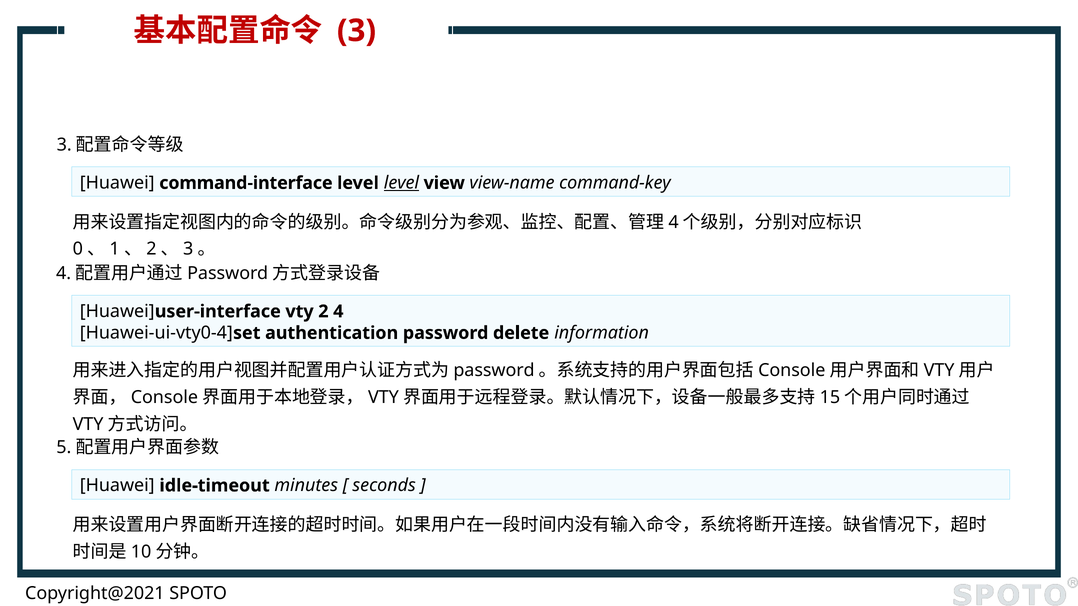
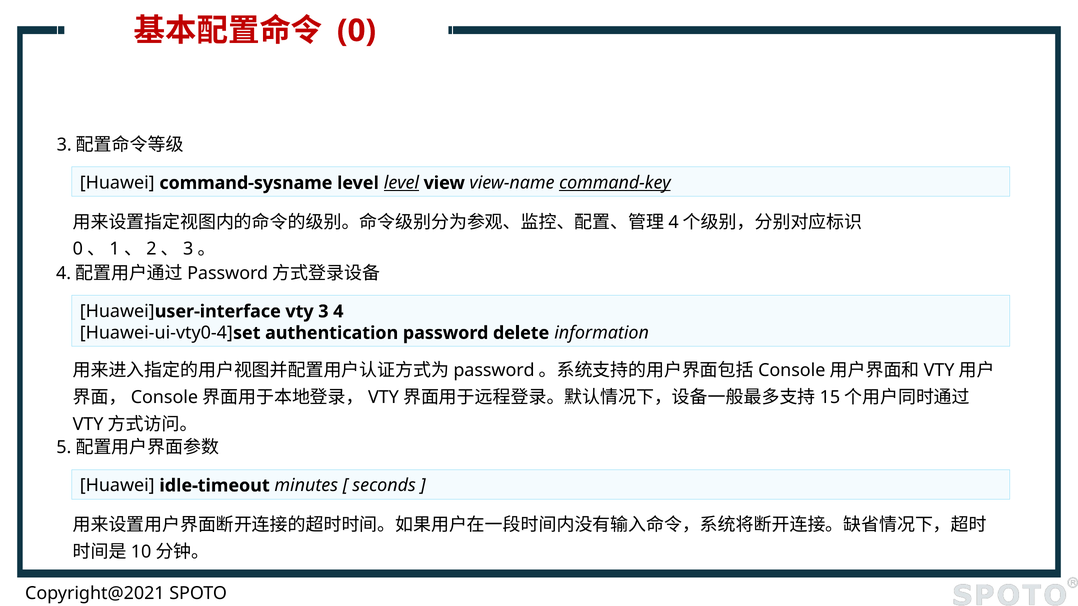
3: 3 -> 0 (357, 31)
command-interface: command-interface -> command-sysname (246, 183)
command-key underline: none -> present (615, 183)
2: 2 -> 3 (323, 312)
